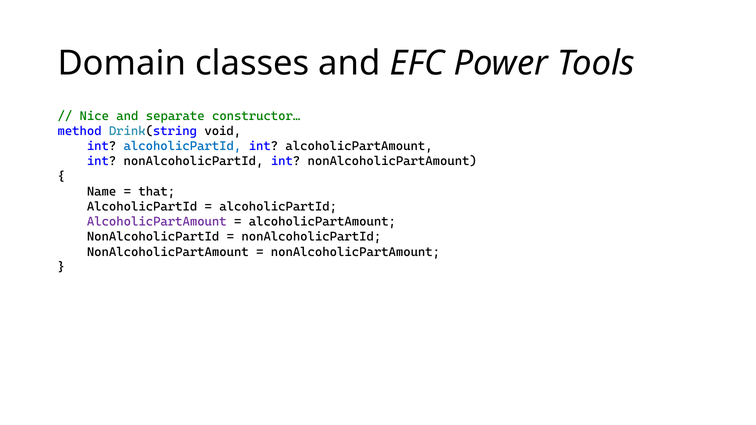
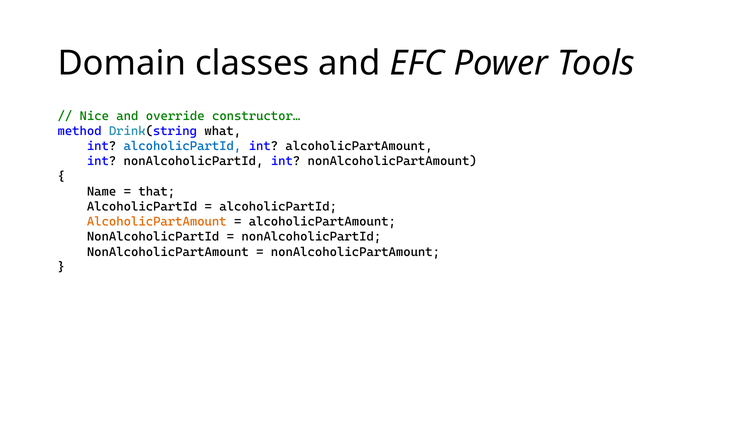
separate: separate -> override (175, 116)
void: void -> what (223, 131)
AlcoholicPartAmount colour: purple -> orange (157, 222)
